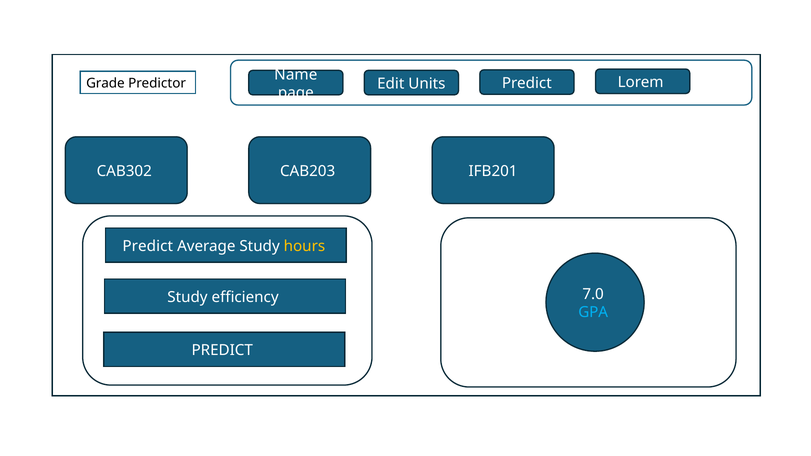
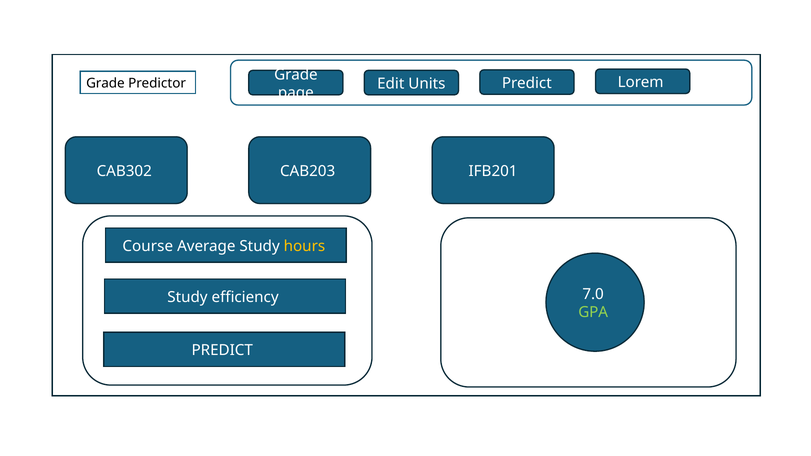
Name: Name -> Grade (296, 75)
Predict: Predict -> Course (148, 246)
GPA colour: light blue -> light green (593, 312)
